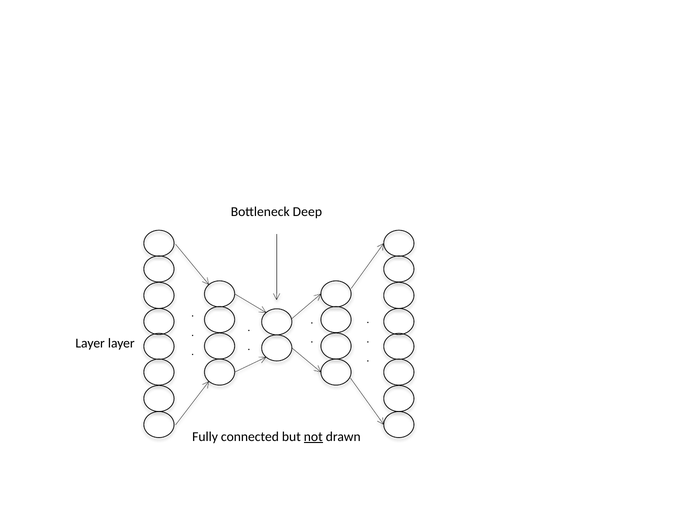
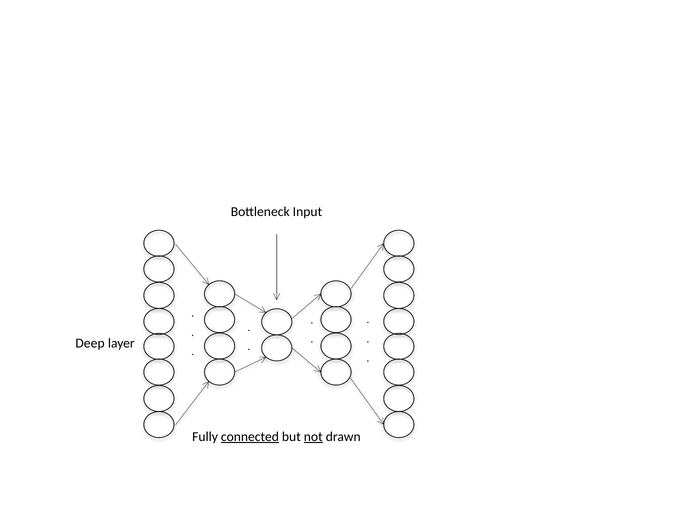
Deep: Deep -> Input (307, 212)
Layer: Layer -> Deep (90, 343)
connected underline: none -> present (250, 436)
